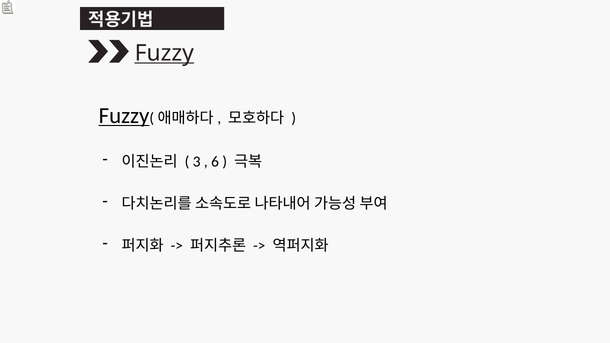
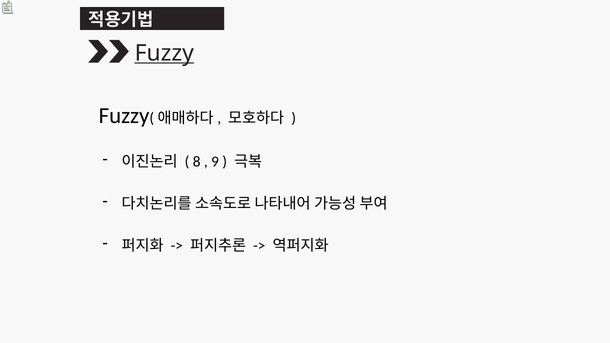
Fuzzy underline: present -> none (124, 116)
3: 3 -> 8 (197, 162)
6: 6 -> 9 (215, 162)
